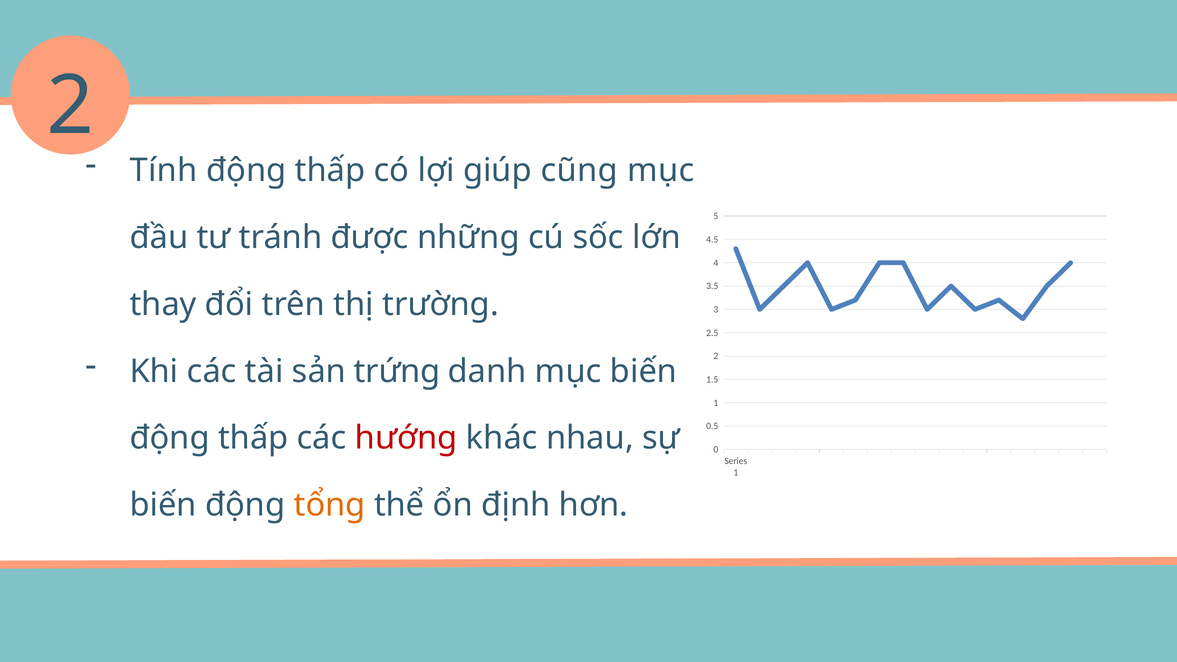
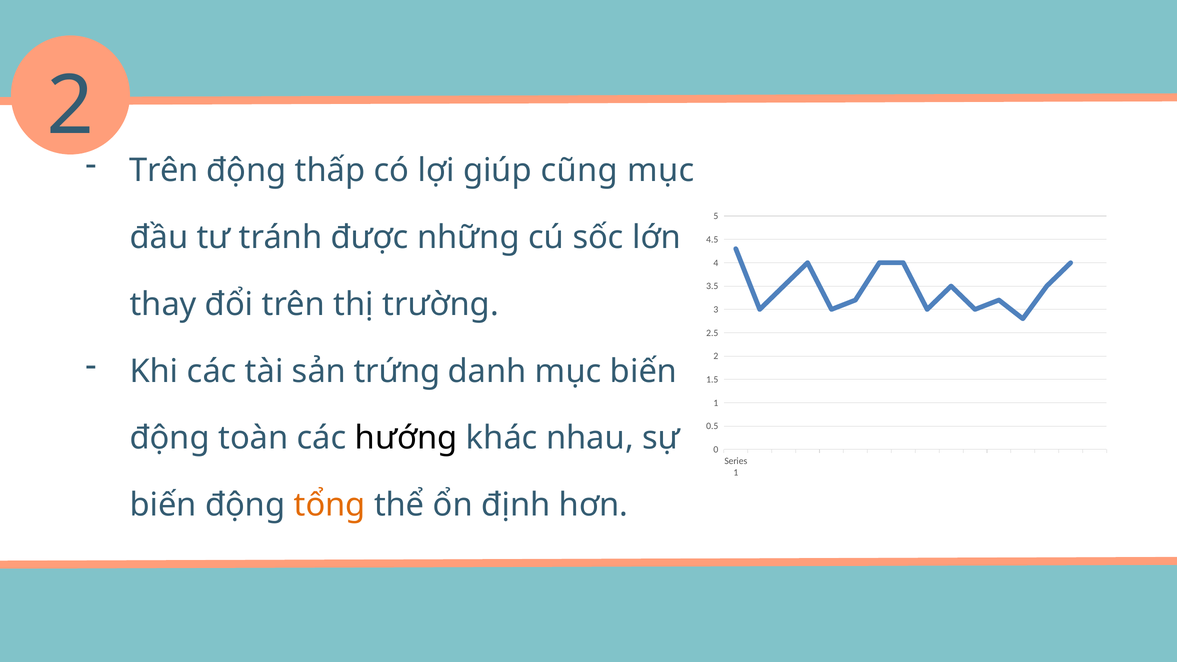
Tính: Tính -> Trên (164, 170)
thấp: thấp -> toàn (253, 438)
hướng colour: red -> black (406, 438)
